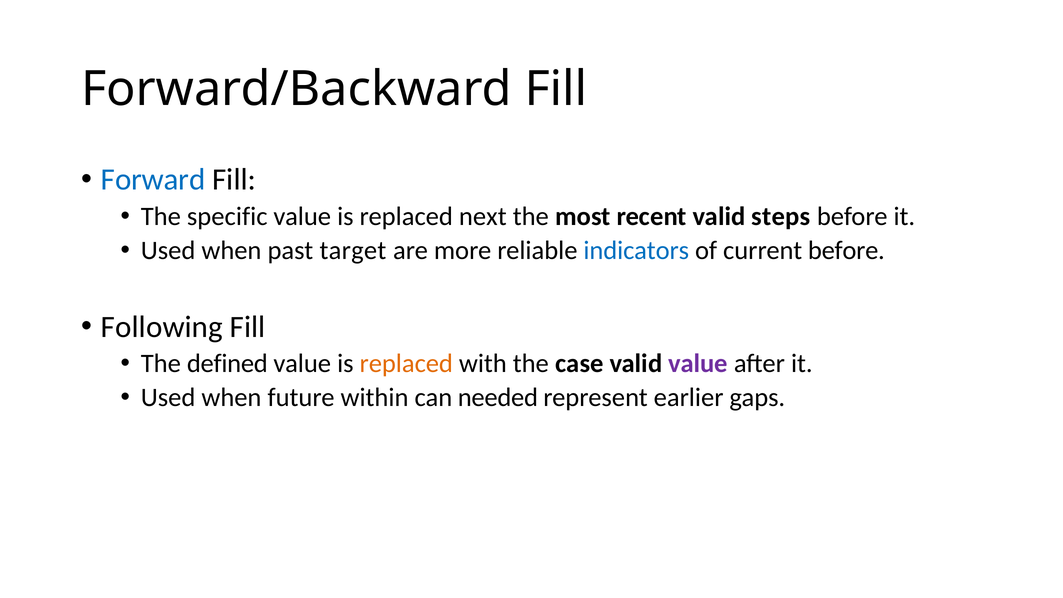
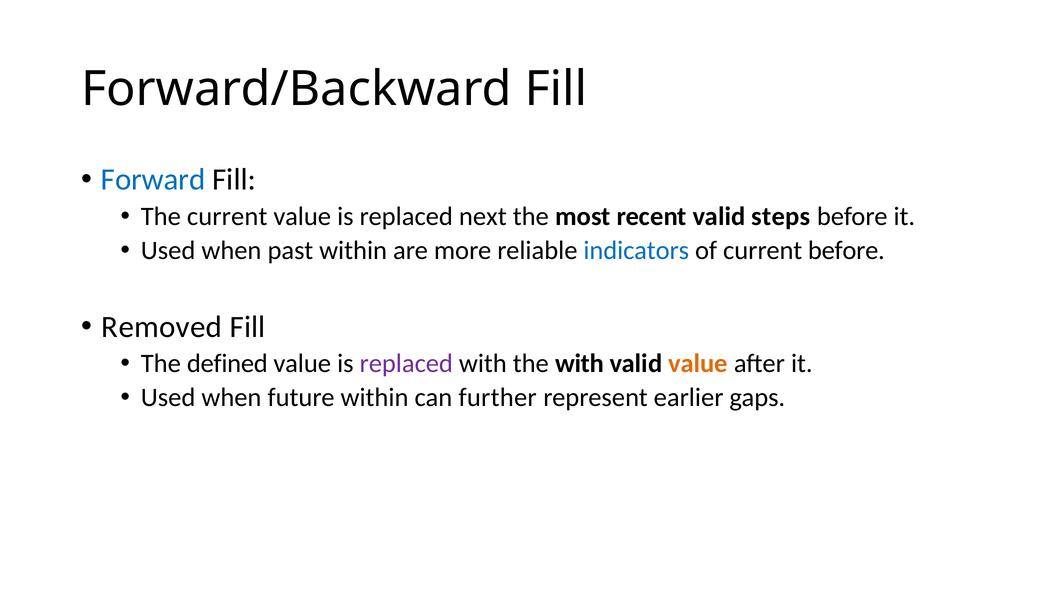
The specific: specific -> current (227, 216)
past target: target -> within (353, 251)
Following: Following -> Removed (162, 327)
replaced colour: orange -> purple (406, 363)
the case: case -> with (580, 363)
value colour: purple -> orange (698, 363)
needed: needed -> further (498, 398)
